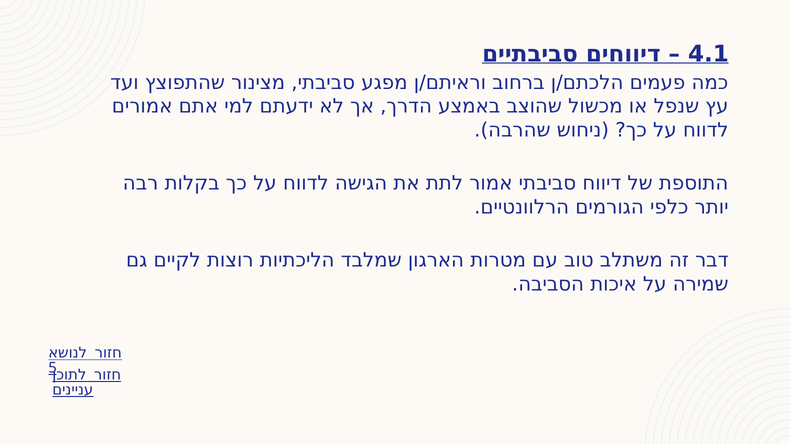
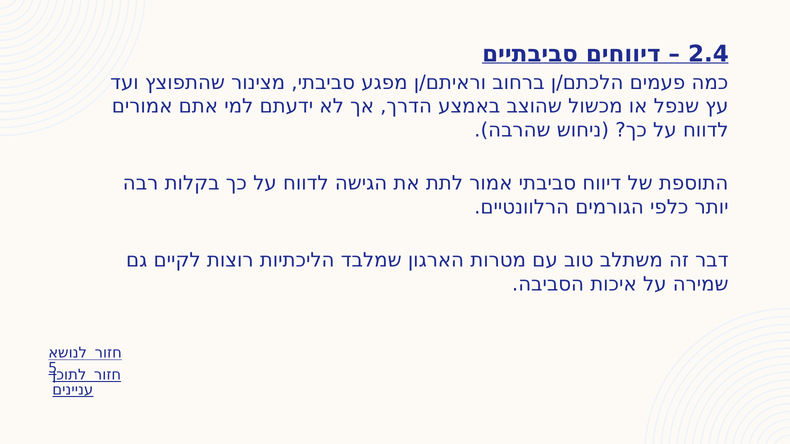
4.1: 4.1 -> 2.4 (708, 54)
